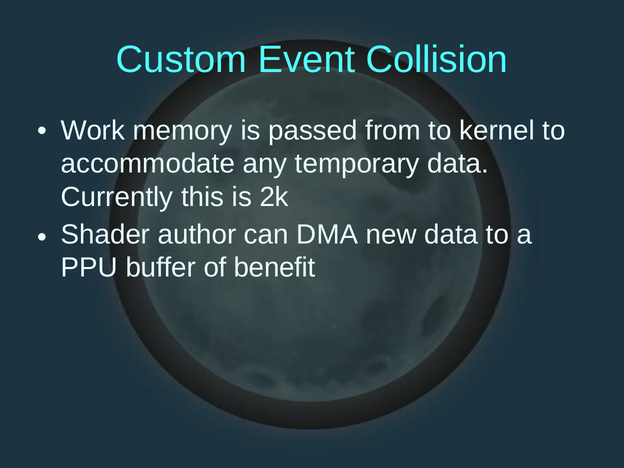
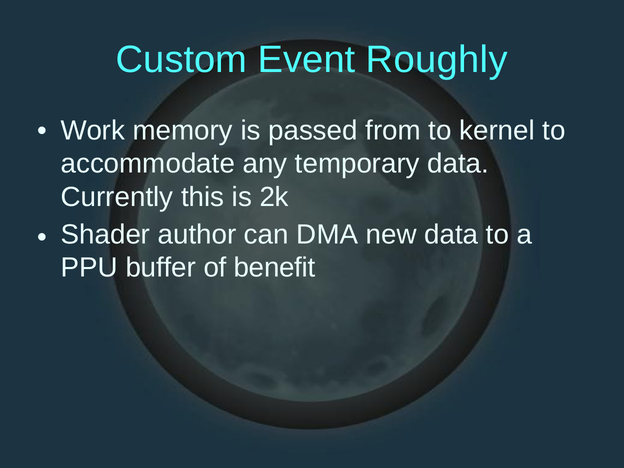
Collision: Collision -> Roughly (437, 60)
